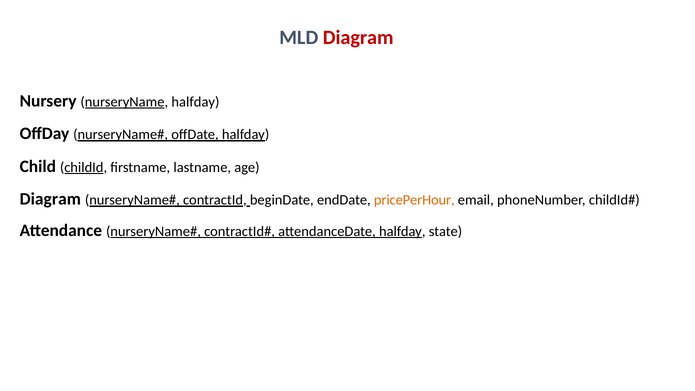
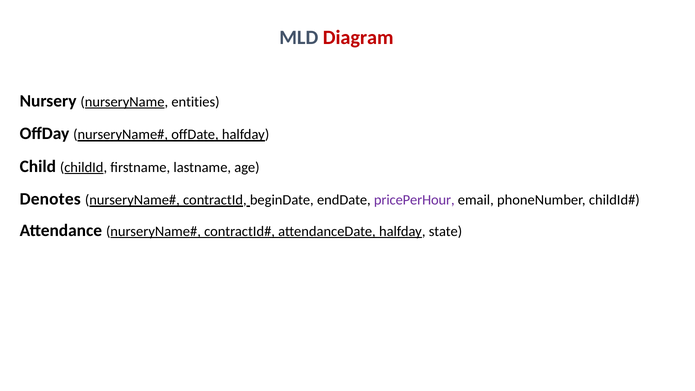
nurseryName halfday: halfday -> entities (195, 102)
Diagram: Diagram -> Denotes (50, 199)
pricePerHour colour: orange -> purple (414, 200)
